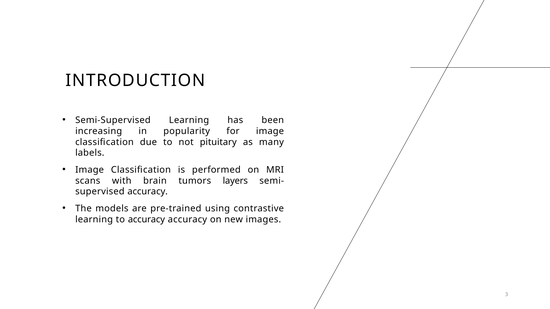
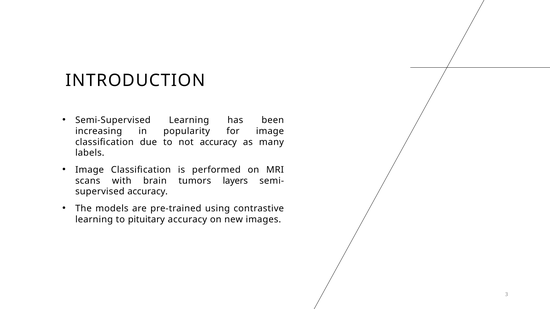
not pituitary: pituitary -> accuracy (218, 142)
to accuracy: accuracy -> pituitary (146, 220)
